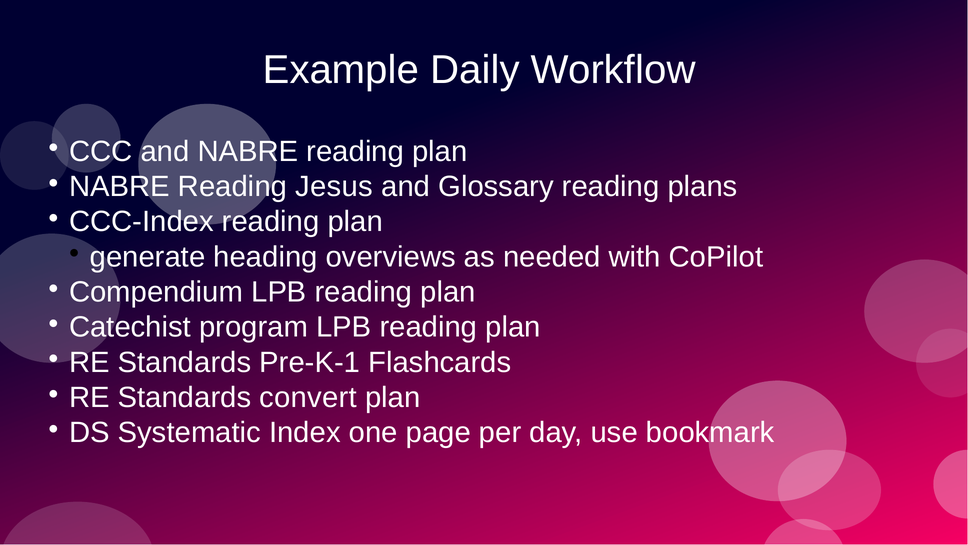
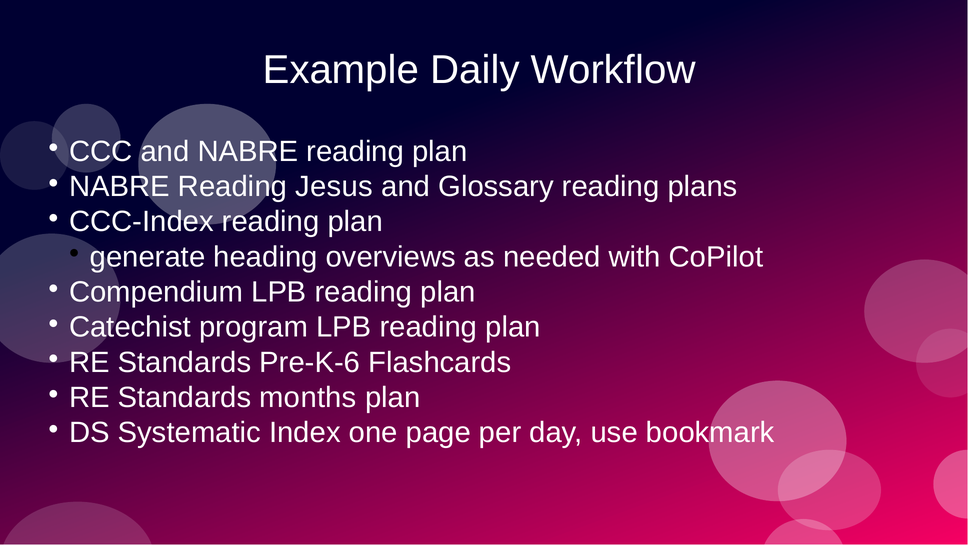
Pre-K-1: Pre-K-1 -> Pre-K-6 (310, 362)
convert: convert -> months (308, 397)
